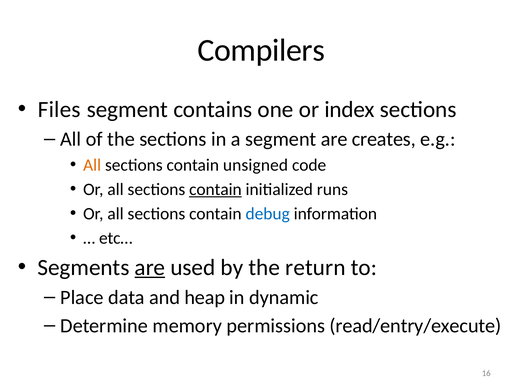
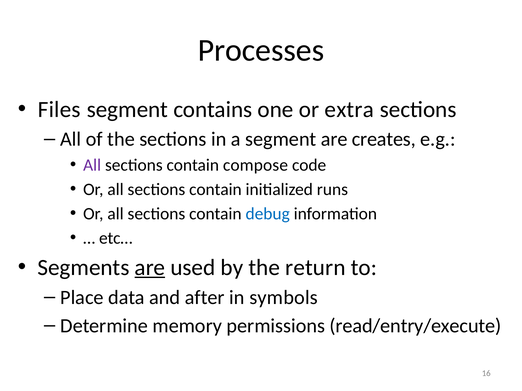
Compilers: Compilers -> Processes (261, 51)
index: index -> extra (349, 110)
All colour: orange -> purple (92, 165)
unsigned: unsigned -> compose (255, 165)
contain underline: present -> none (215, 190)
heap: heap -> after (205, 298)
dynamic: dynamic -> symbols (284, 298)
